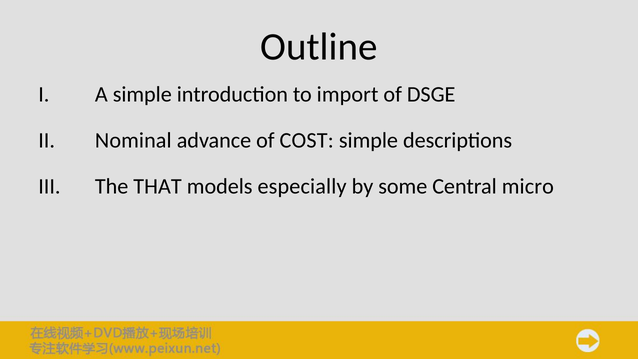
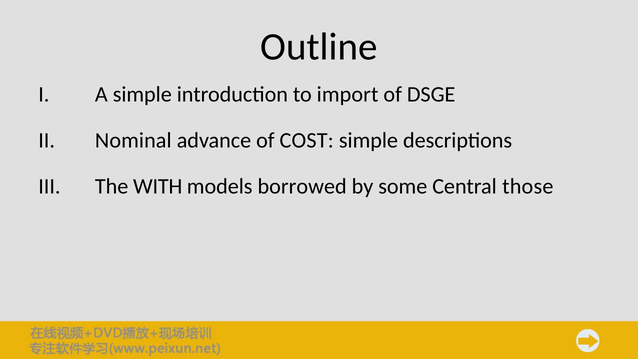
THAT: THAT -> WITH (158, 187)
especially: especially -> borrowed (302, 187)
micro: micro -> those (528, 187)
